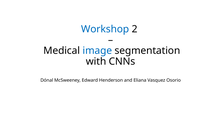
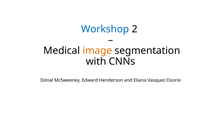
image colour: blue -> orange (97, 51)
